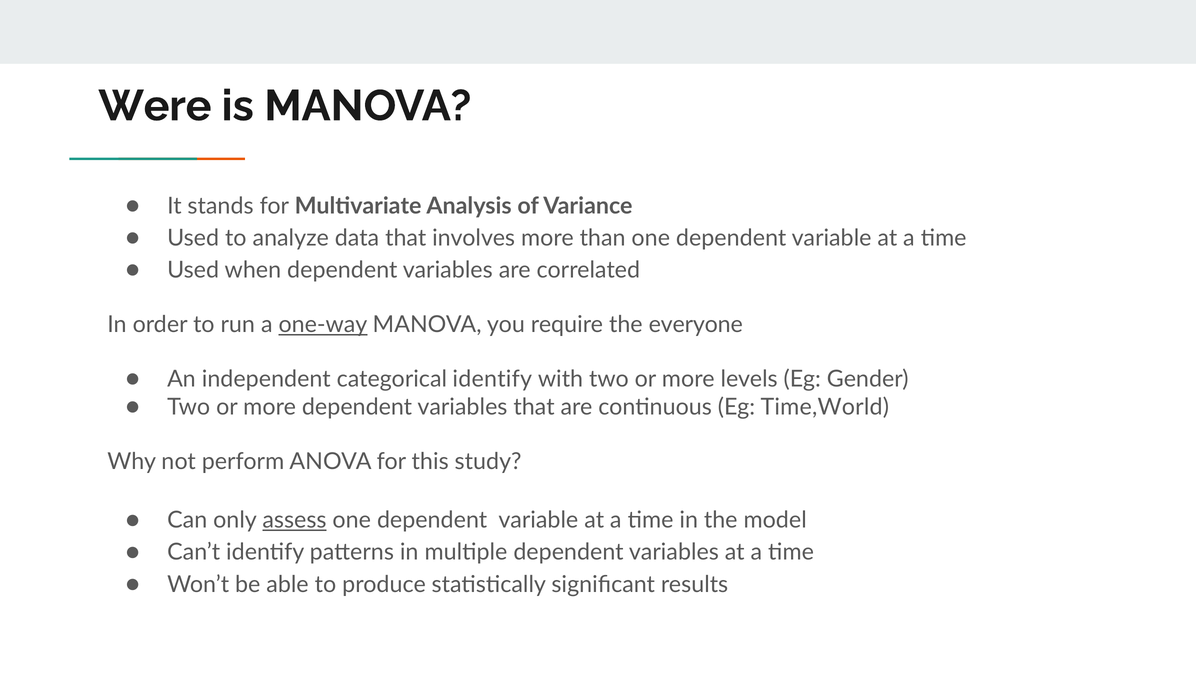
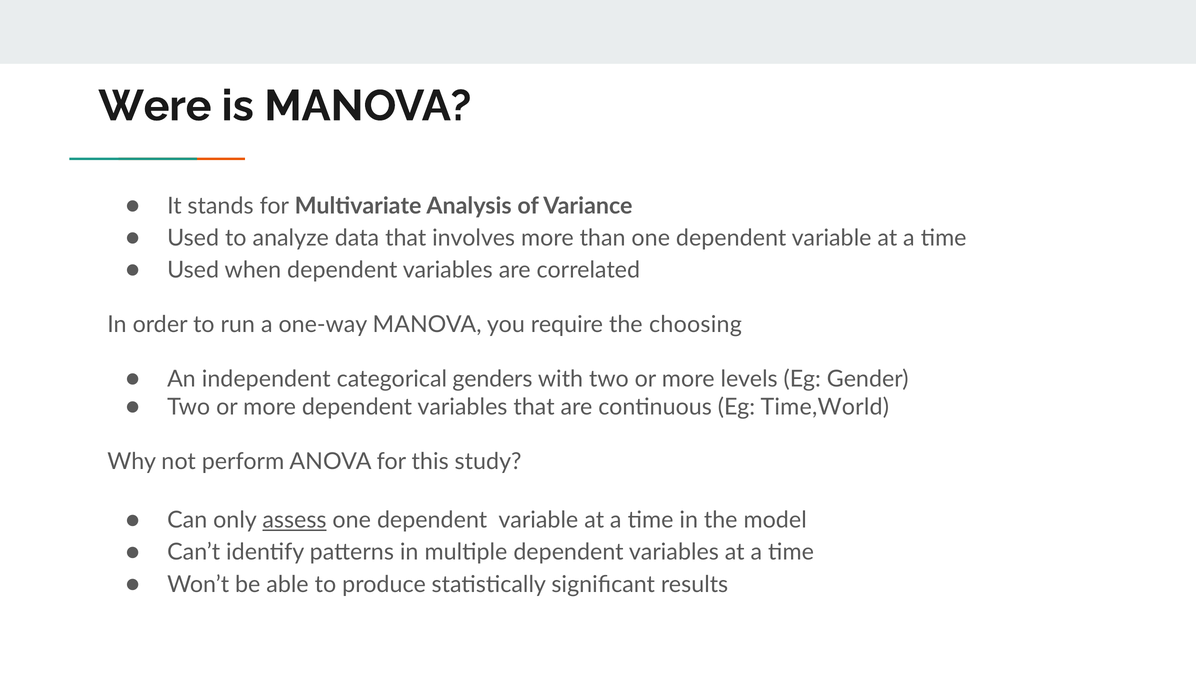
one-way underline: present -> none (323, 325)
everyone: everyone -> choosing (696, 325)
categorical identify: identify -> genders (492, 379)
